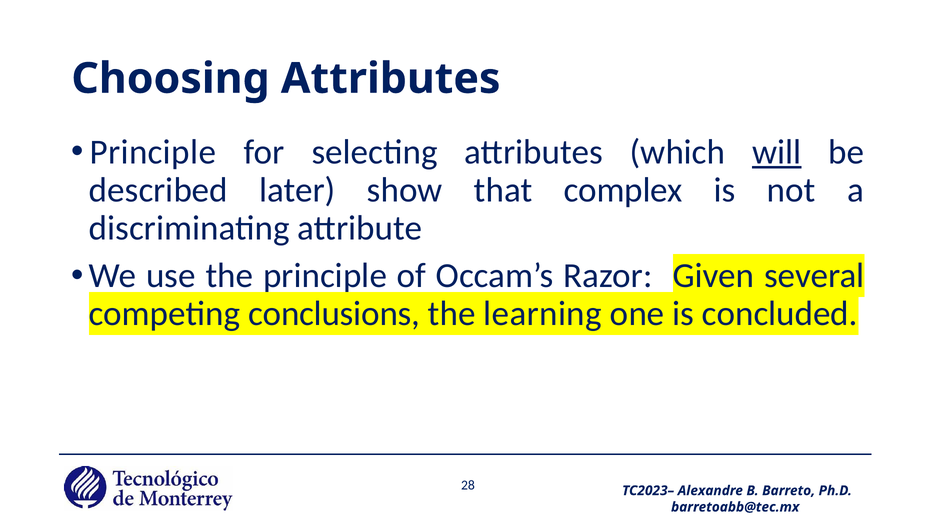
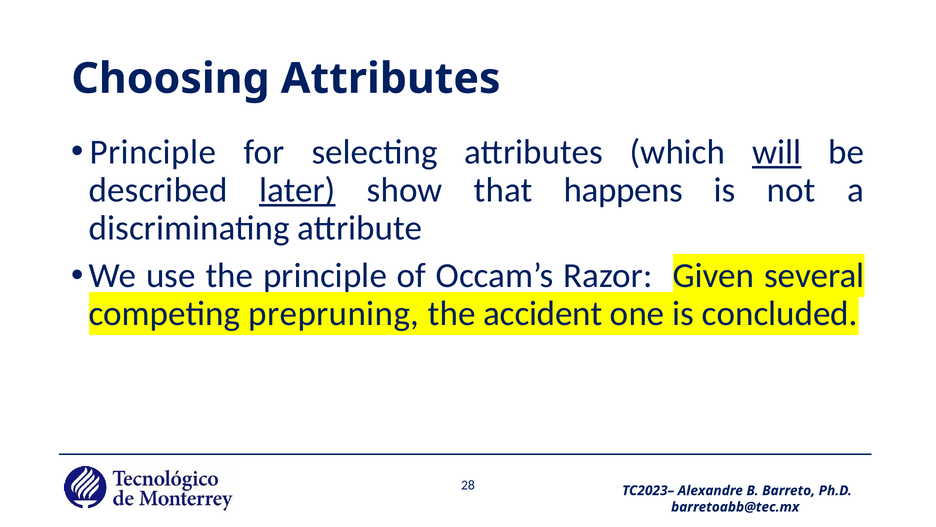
later underline: none -> present (297, 190)
complex: complex -> happens (623, 190)
conclusions: conclusions -> prepruning (334, 313)
learning: learning -> accident (543, 313)
